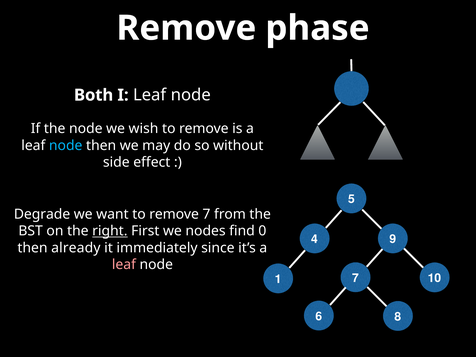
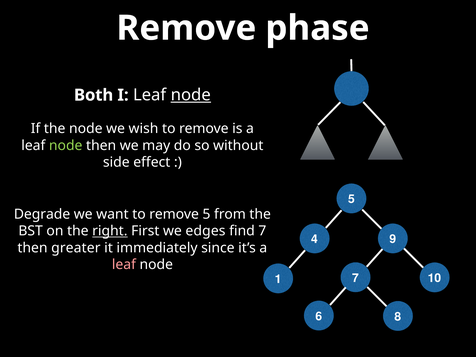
node underline: none -> present (191, 95)
node colour: light blue -> light green (66, 145)
remove 7: 7 -> 5 (206, 214)
nodes: nodes -> edges (205, 231)
find 0: 0 -> 7 (262, 231)
already: already -> greater (76, 248)
